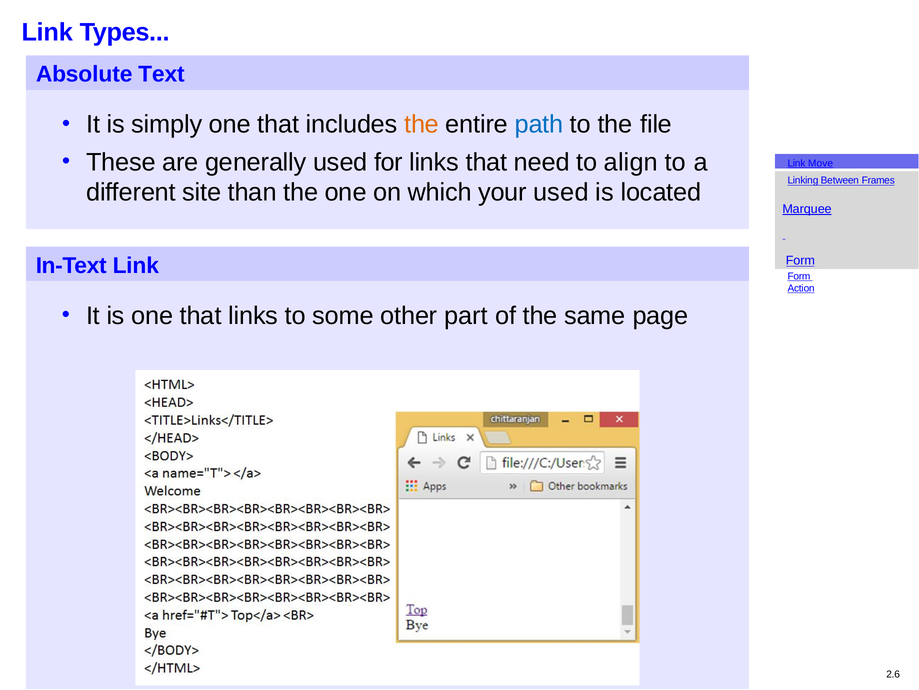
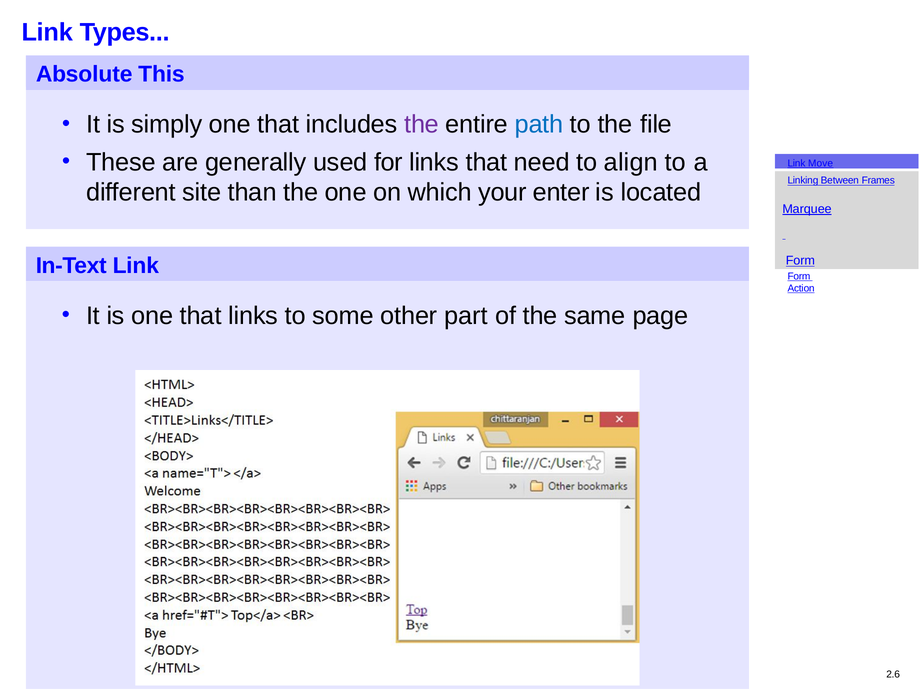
Text: Text -> This (161, 74)
the colour: orange -> purple (422, 124)
your used: used -> enter (561, 193)
